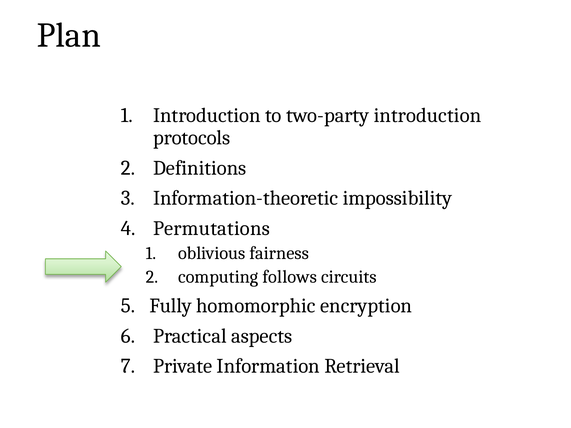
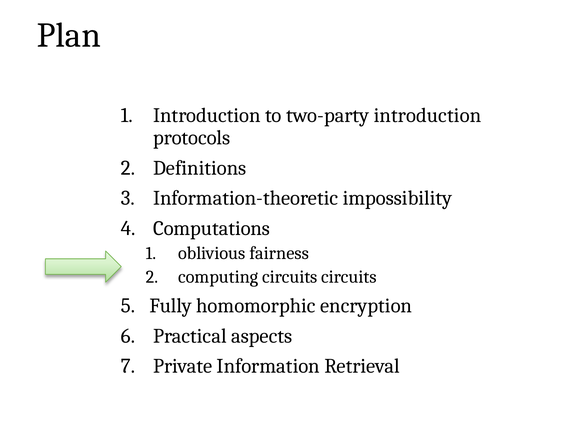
Permutations: Permutations -> Computations (212, 228)
computing follows: follows -> circuits (290, 277)
